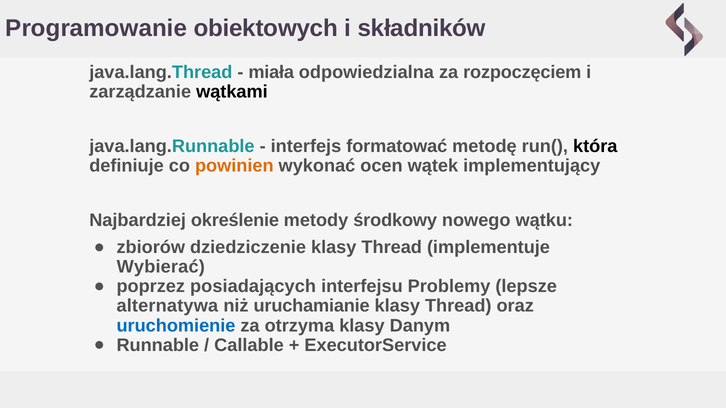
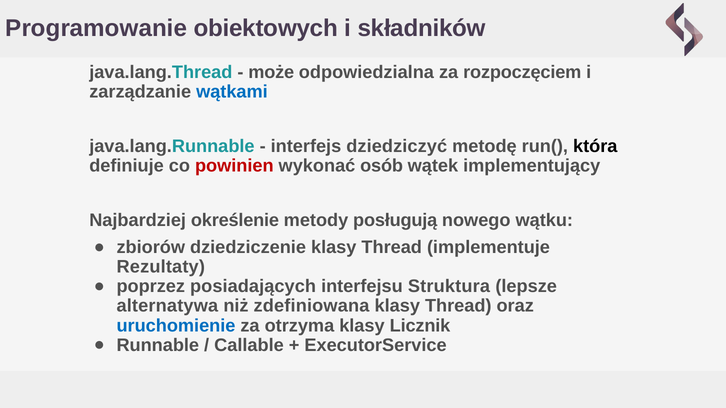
miała: miała -> może (271, 72)
wątkami colour: black -> blue (232, 92)
formatować: formatować -> dziedziczyć (397, 146)
powinien colour: orange -> red (234, 166)
ocen: ocen -> osób (382, 166)
środkowy: środkowy -> posługują (395, 220)
Wybierać: Wybierać -> Rezultaty (161, 267)
Problemy: Problemy -> Struktura (449, 287)
uruchamianie: uruchamianie -> zdefiniowana (311, 306)
Danym: Danym -> Licznik (420, 326)
